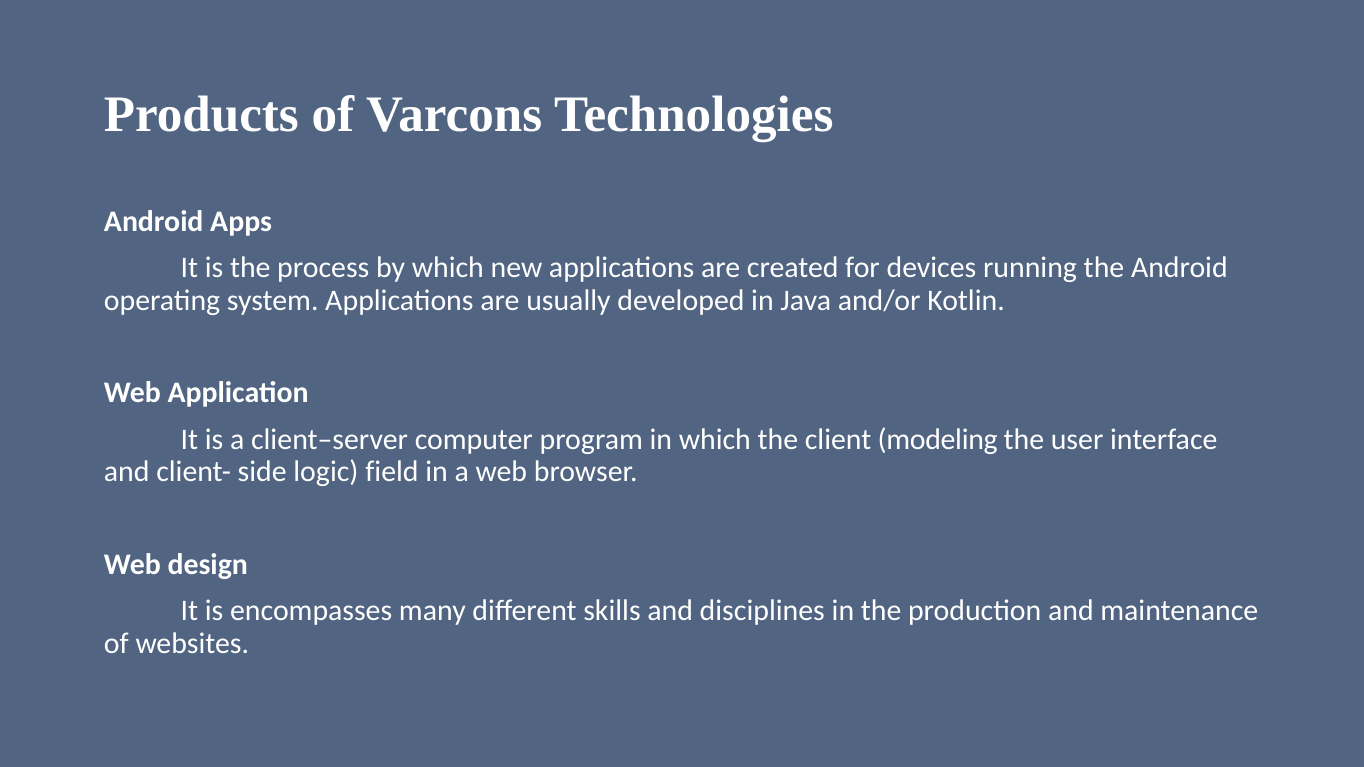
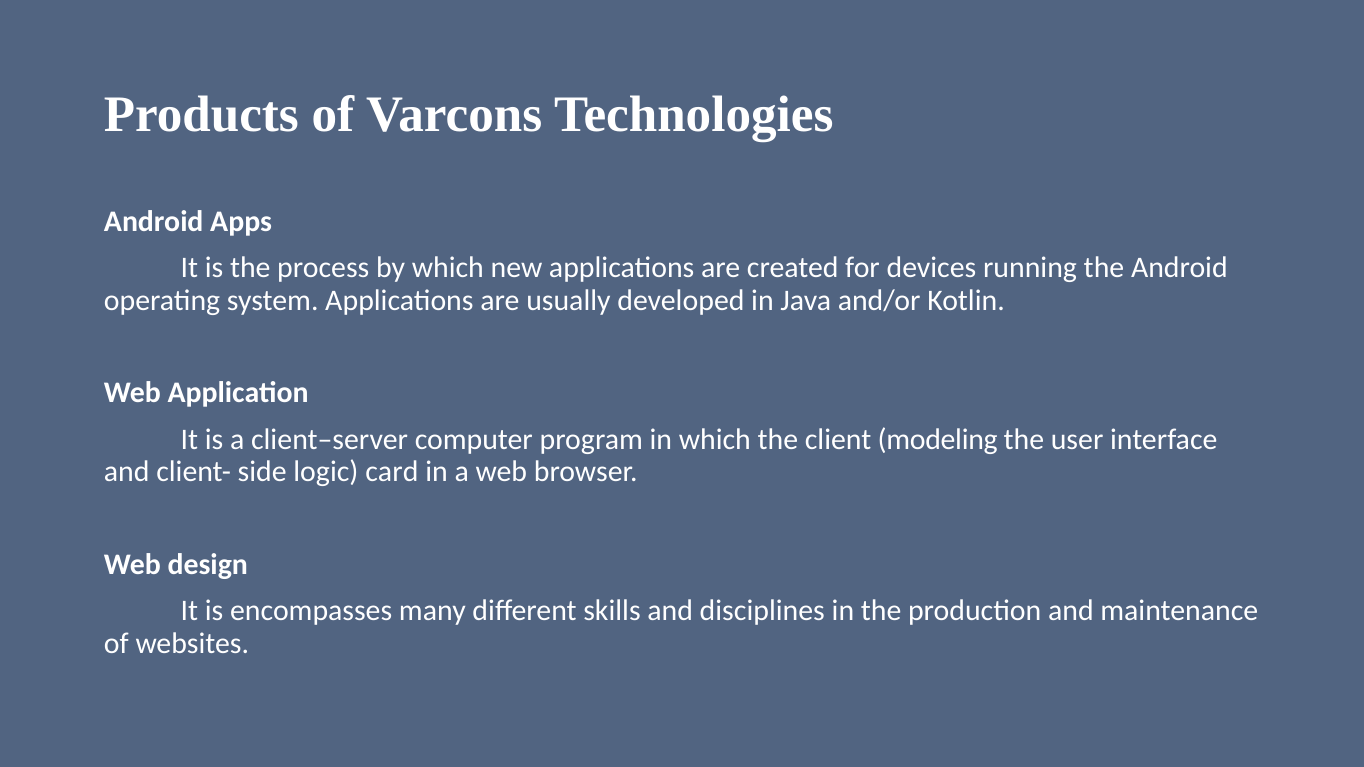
field: field -> card (392, 472)
